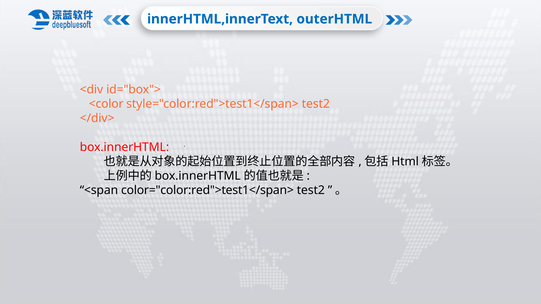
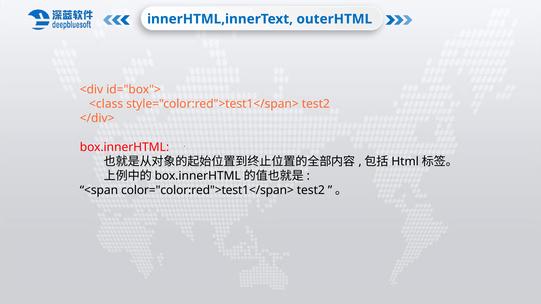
<color: <color -> <class (106, 104)
